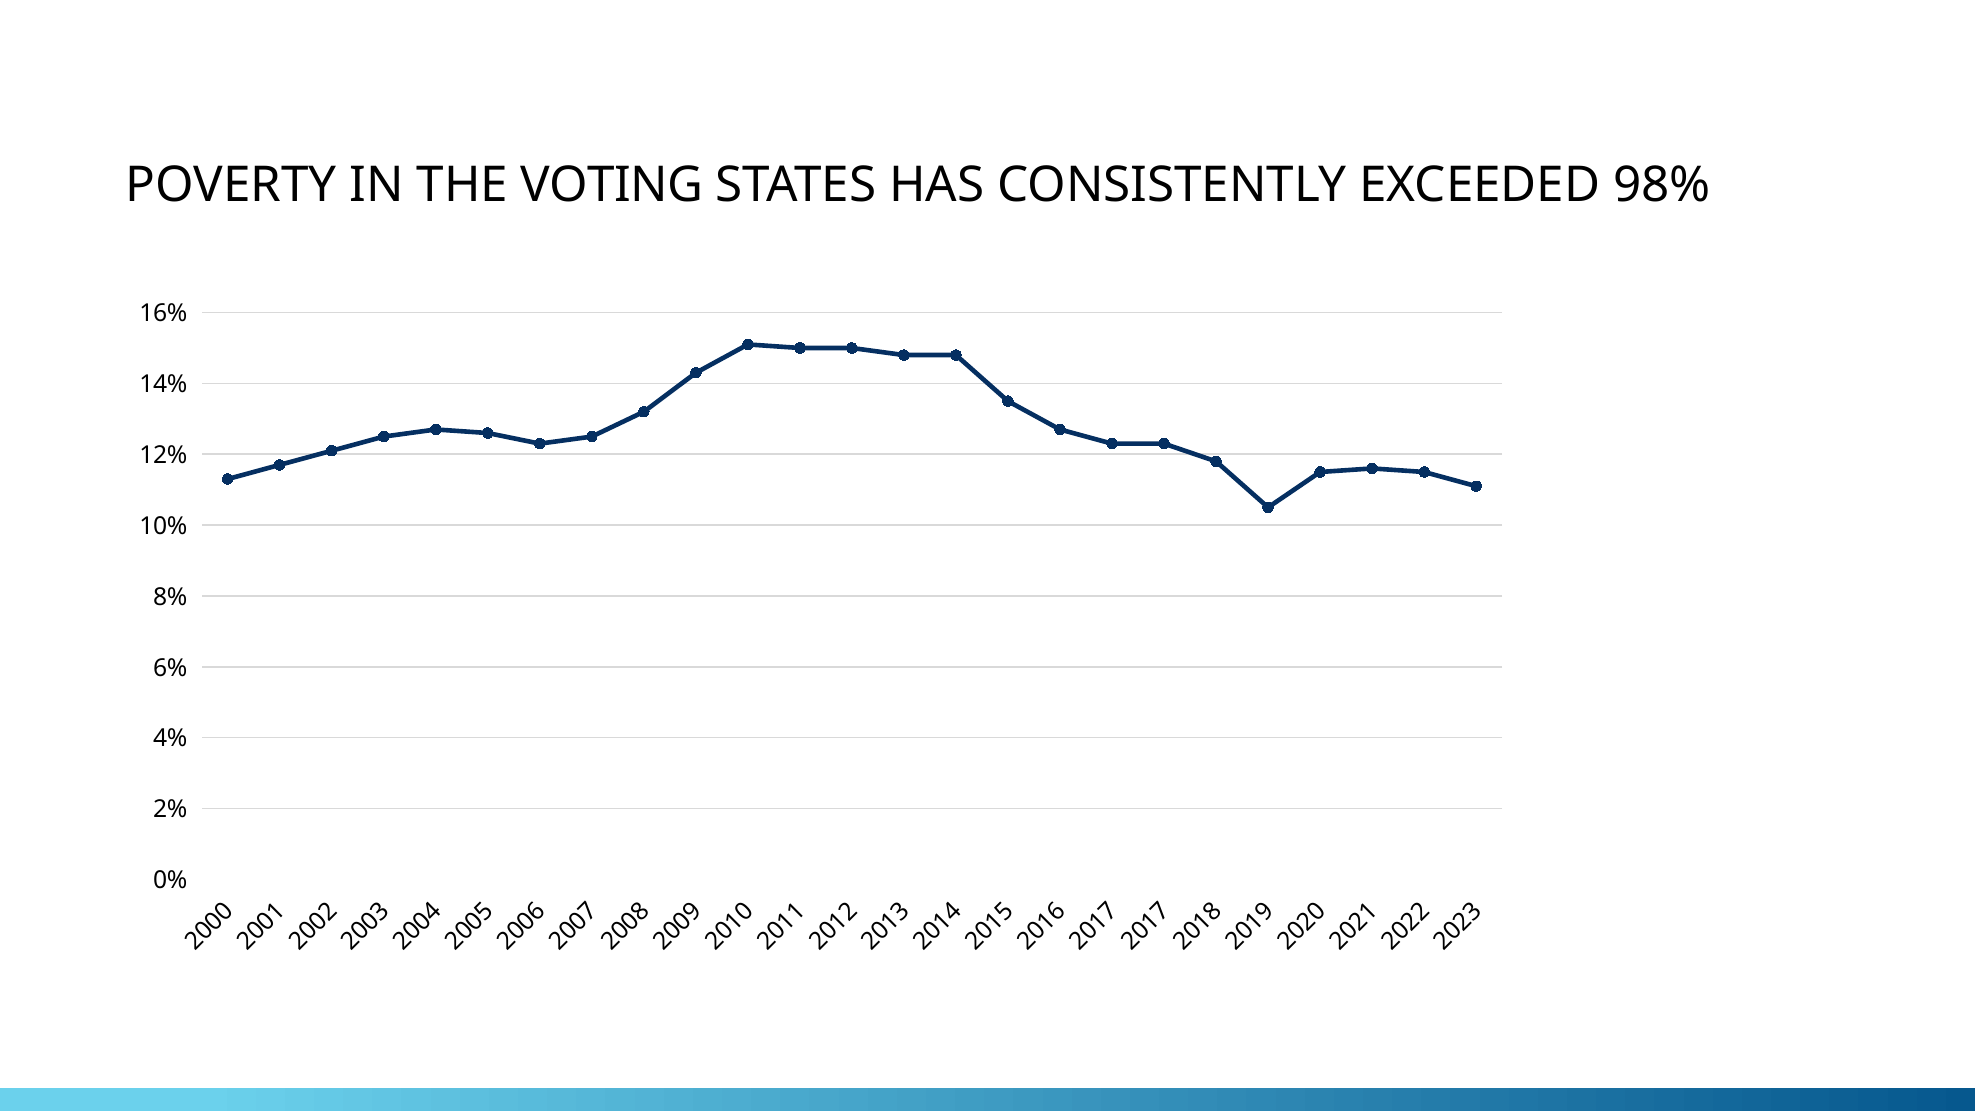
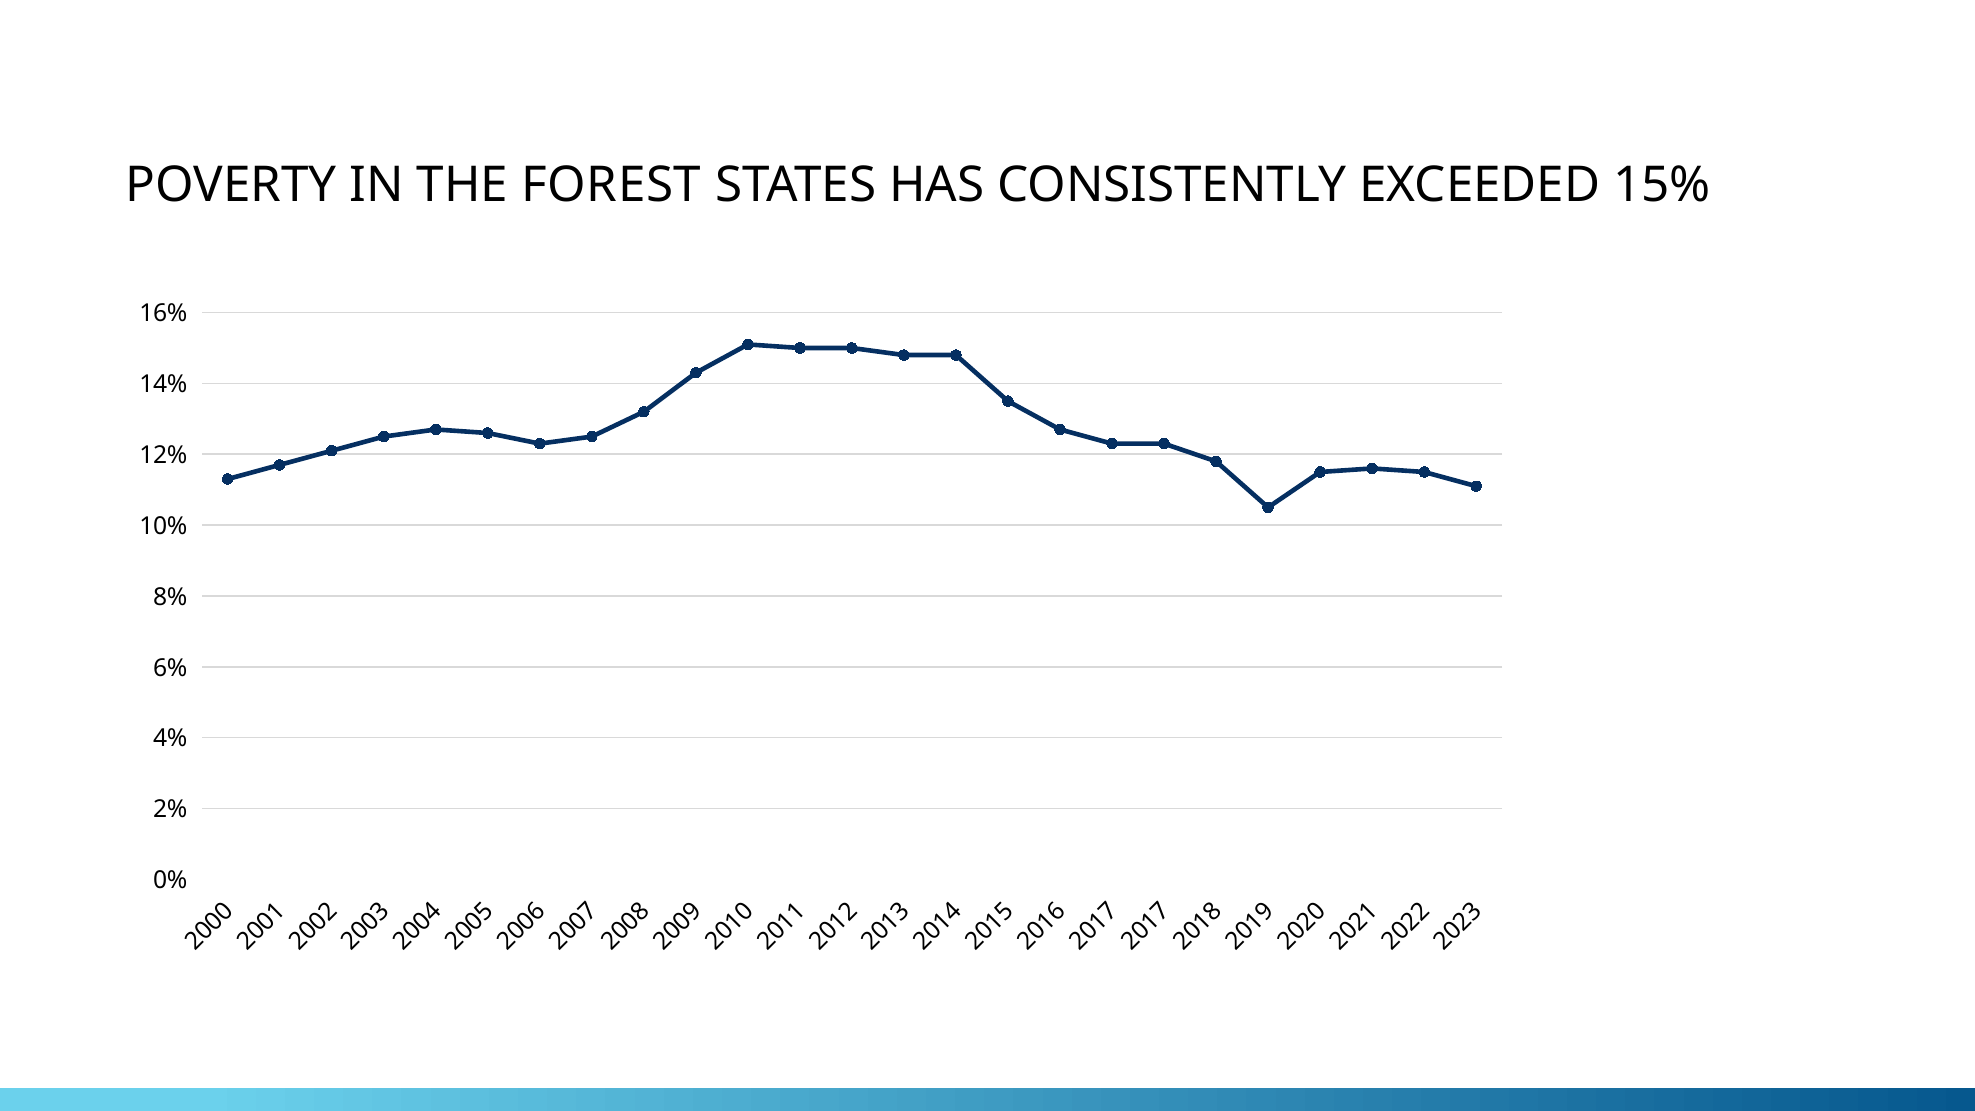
VOTING: VOTING -> FOREST (611, 185)
98%: 98% -> 15% (1662, 185)
